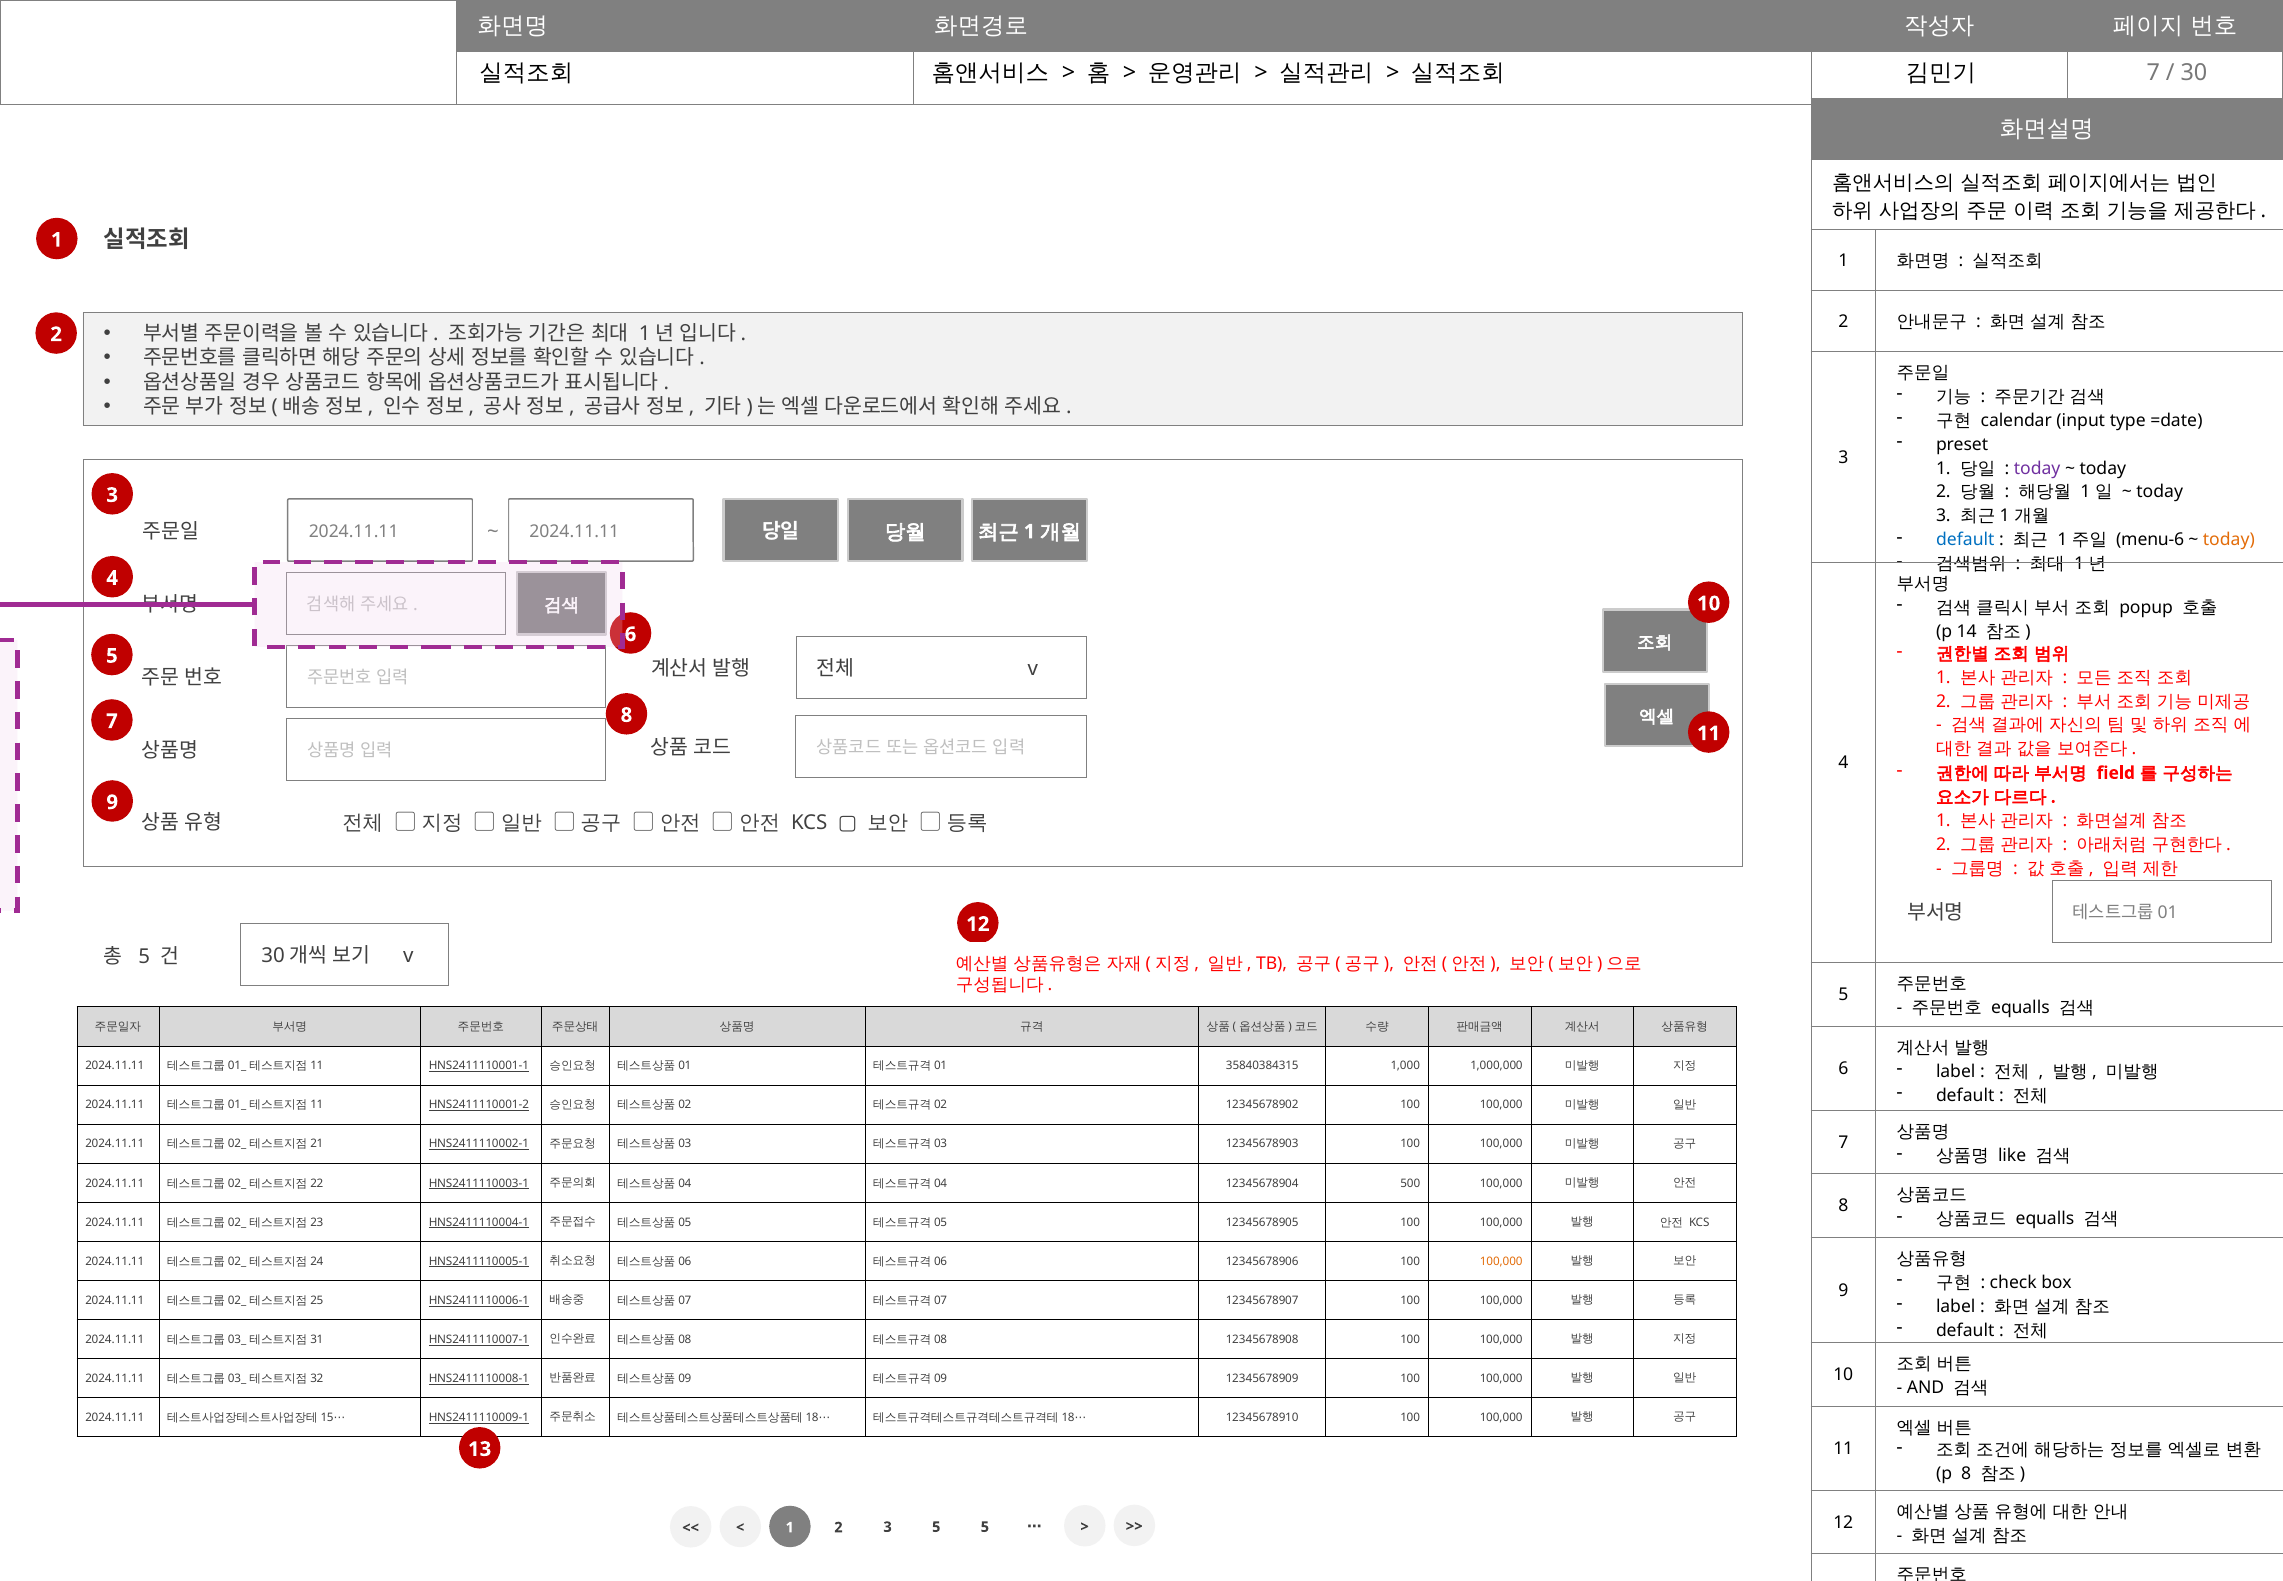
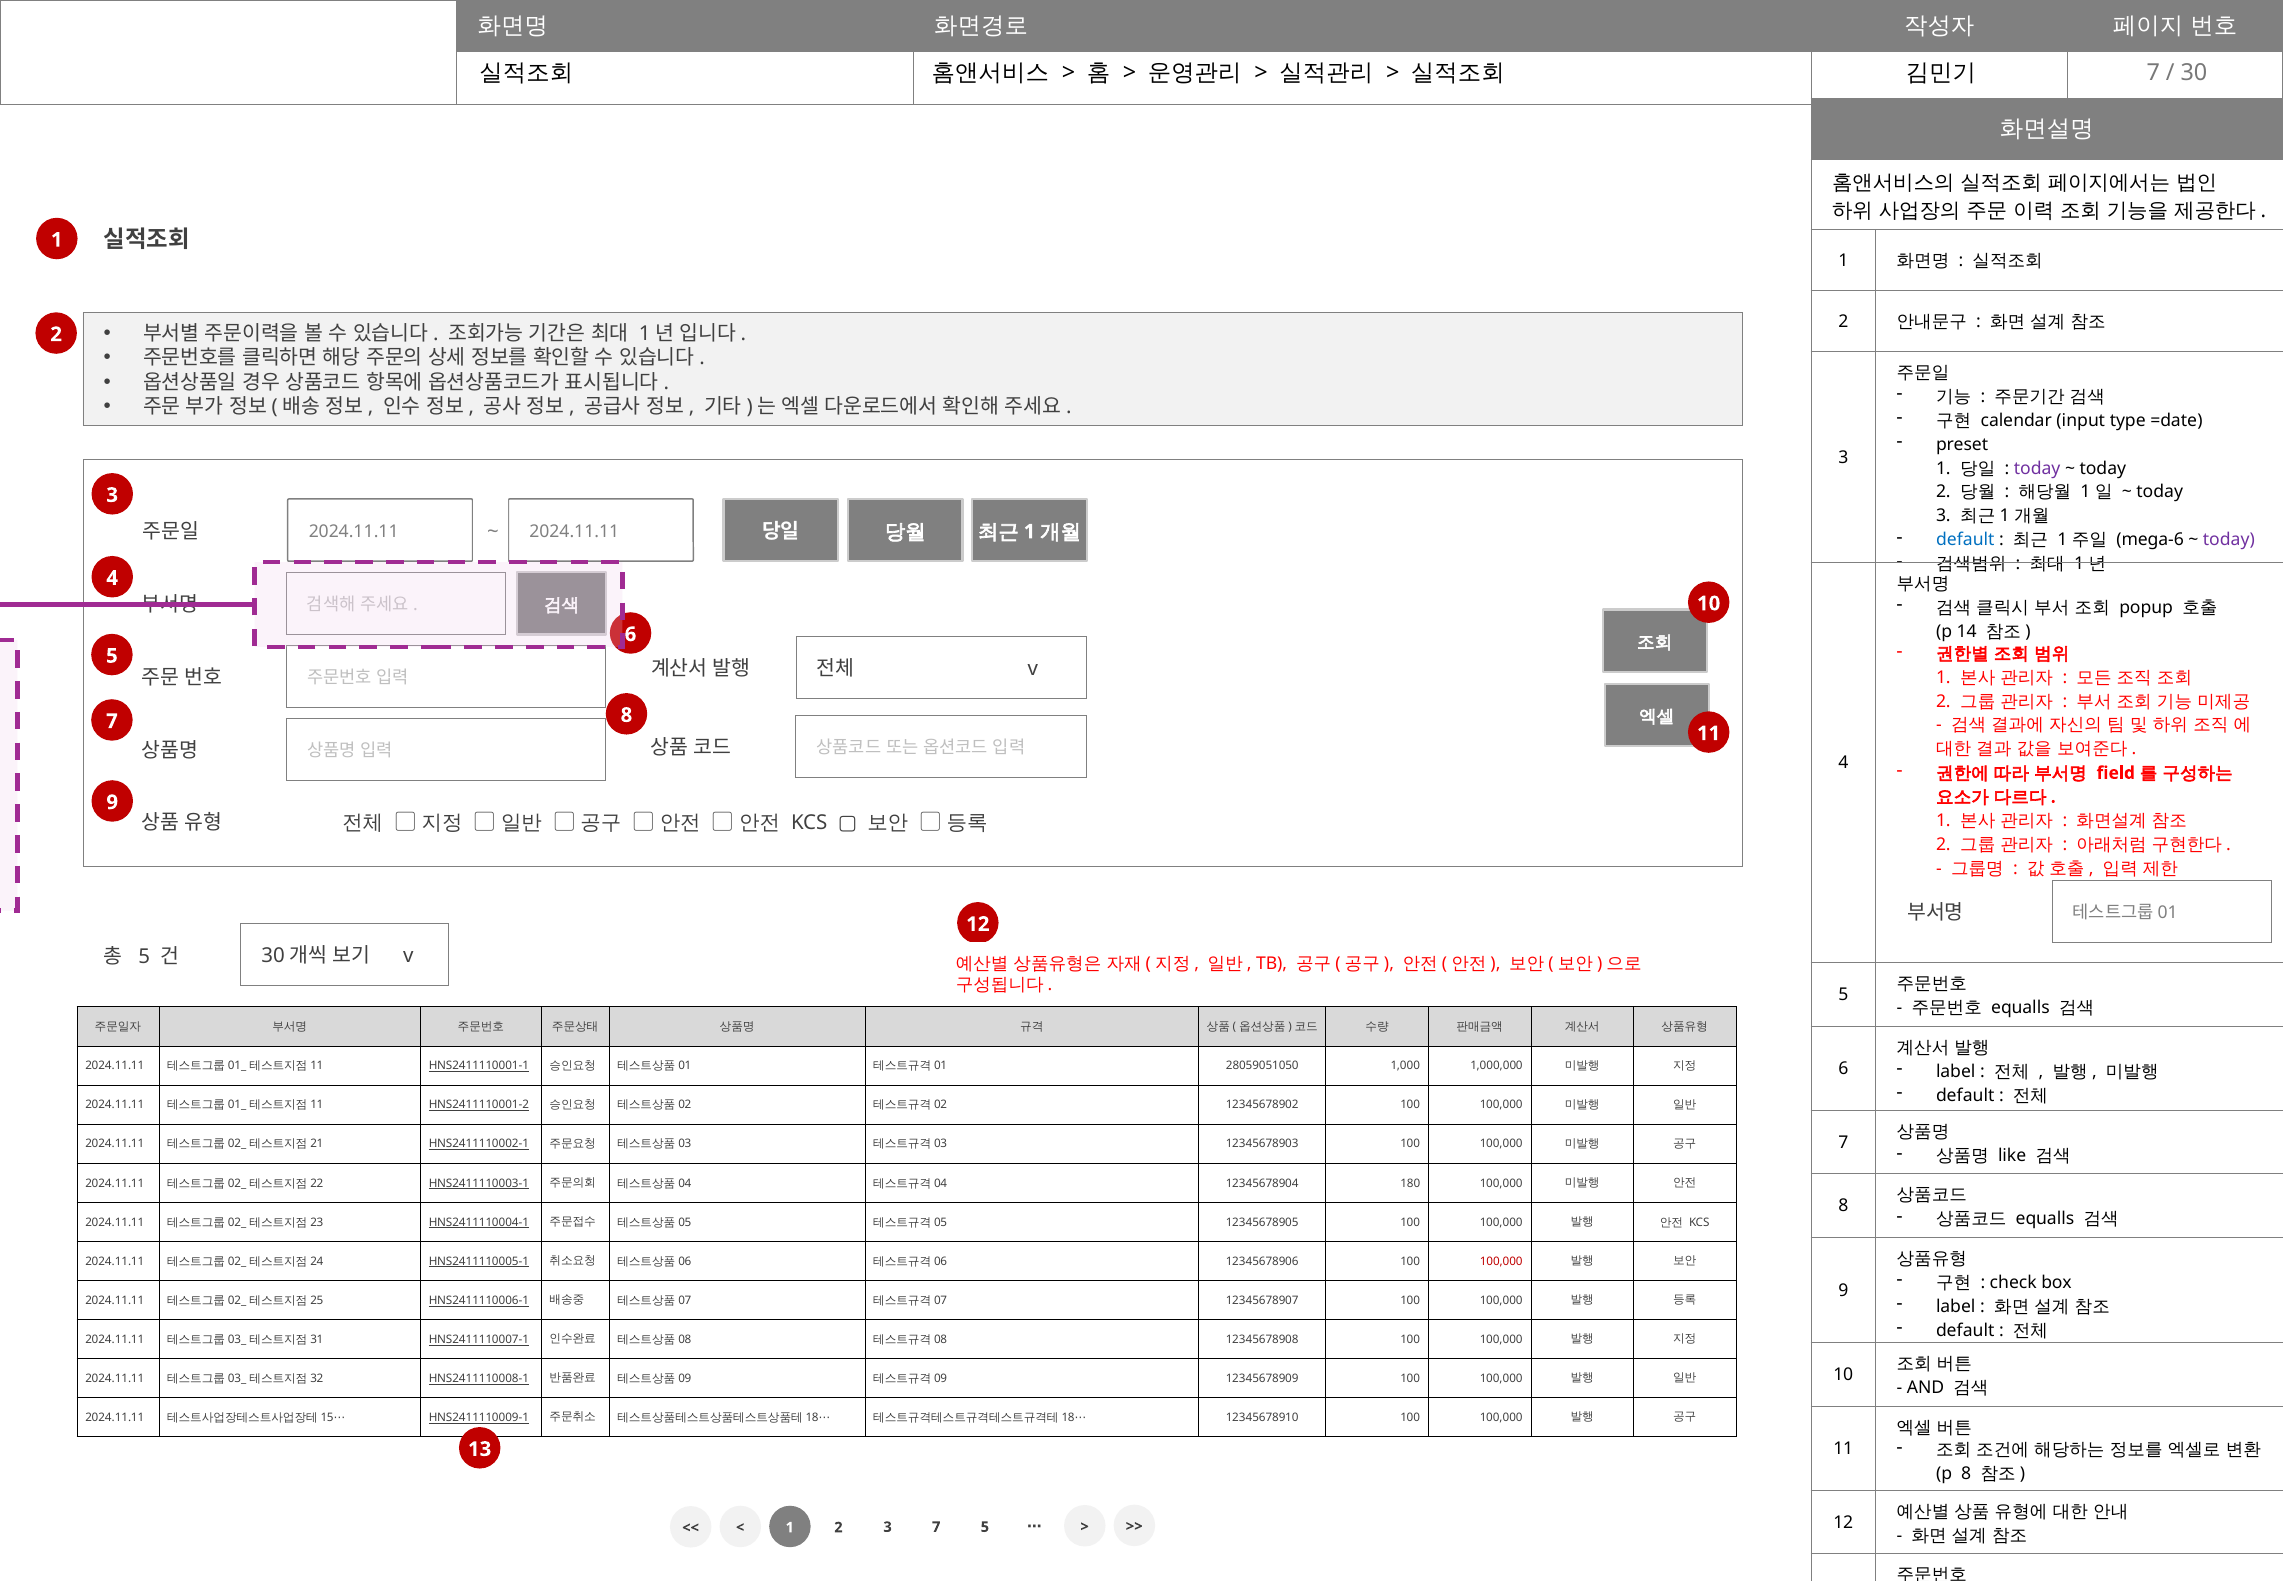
menu-6: menu-6 -> mega-6 (2150, 540)
today colour: orange -> purple (2229, 540)
35840384315: 35840384315 -> 28059051050 (1262, 1066)
500: 500 -> 180 (1410, 1183)
100,000 colour: orange -> red (1501, 1261)
3 5: 5 -> 7 (936, 1527)
